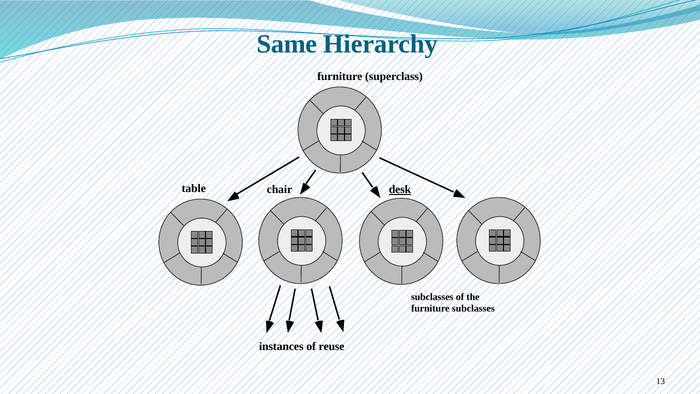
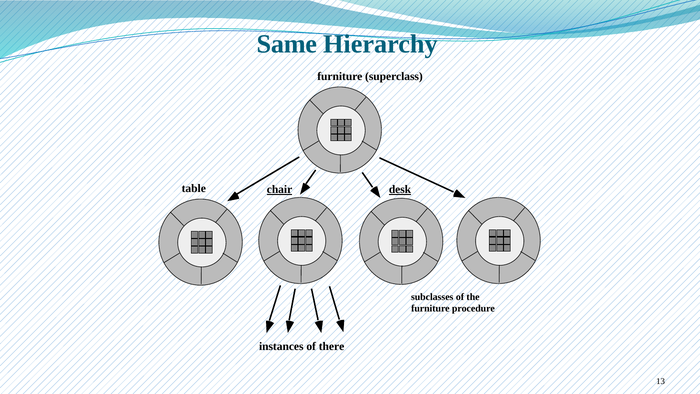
chair underline: none -> present (280, 189)
furniture subclasses: subclasses -> procedure (473, 308)
reuse: reuse -> there (332, 346)
